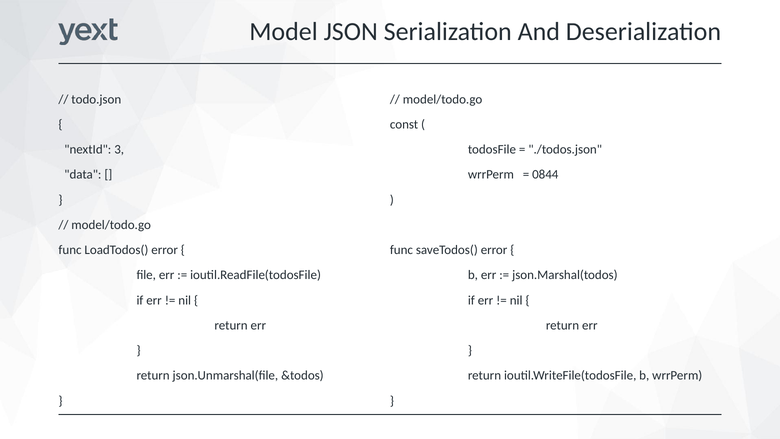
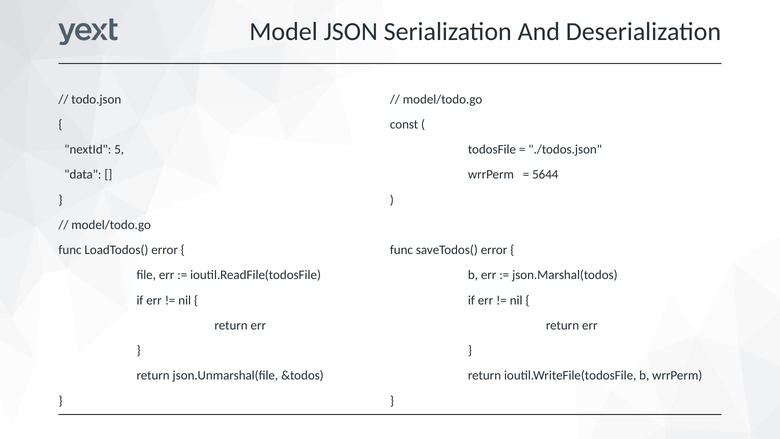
3: 3 -> 5 (119, 149)
0844: 0844 -> 5644 (545, 175)
